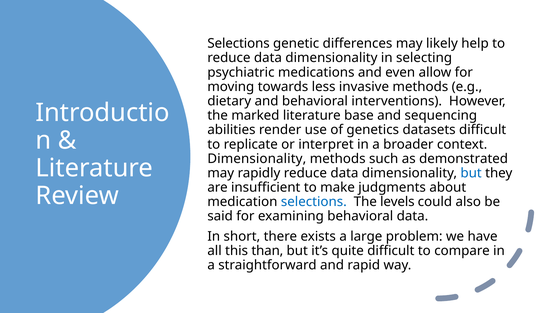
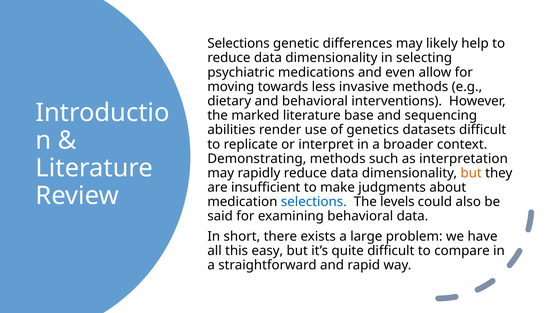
Dimensionality: Dimensionality -> Demonstrating (257, 159)
demonstrated: demonstrated -> interpretation (463, 159)
but colour: blue -> orange (471, 173)
than: than -> easy (267, 251)
